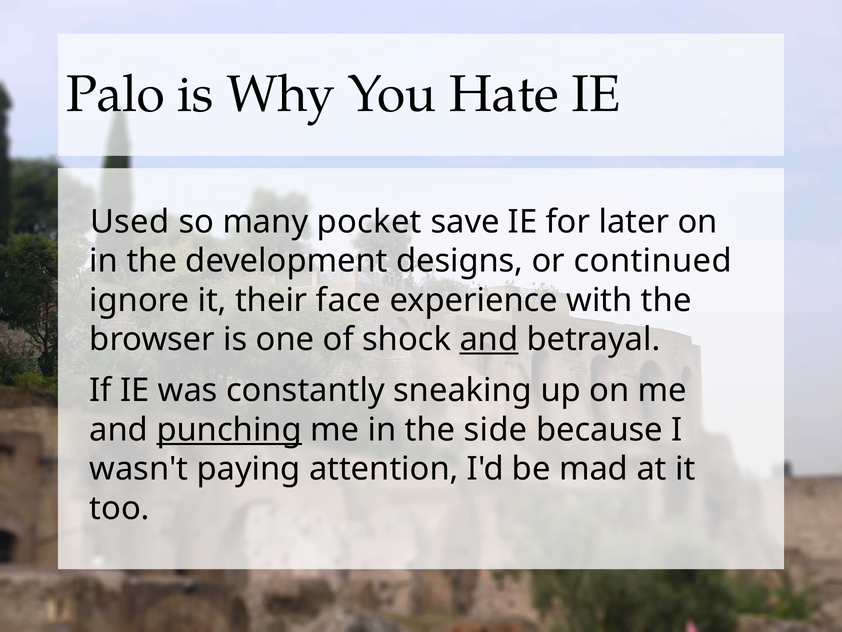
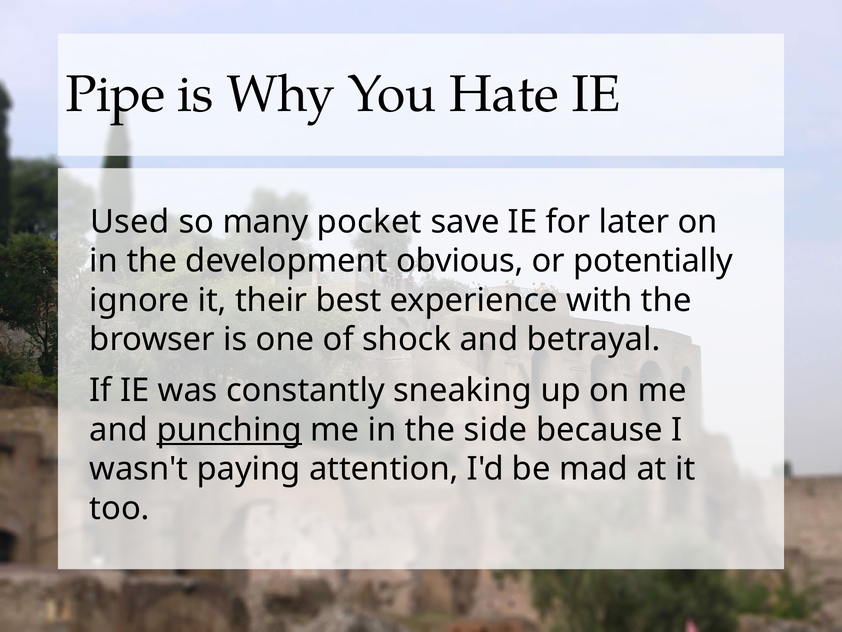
Palo: Palo -> Pipe (116, 94)
designs: designs -> obvious (460, 261)
continued: continued -> potentially (653, 261)
face: face -> best (349, 300)
and underline: present -> none (489, 339)
